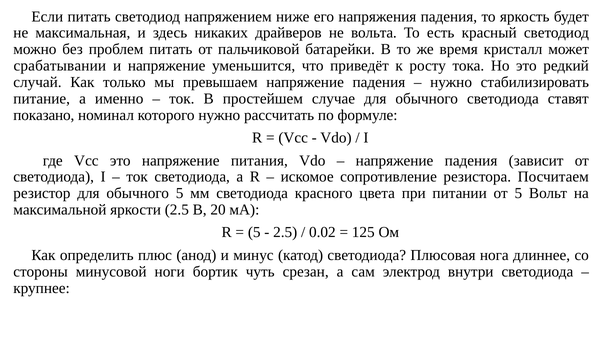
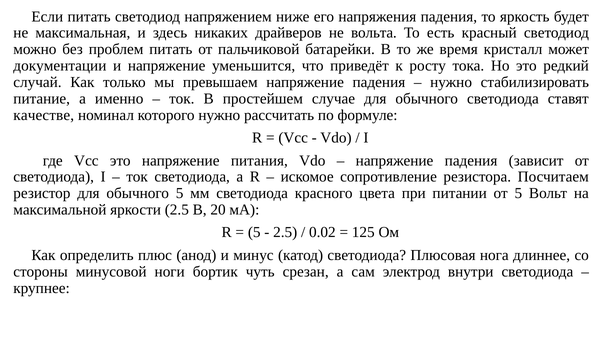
срабатывании: срабатывании -> документации (60, 66)
показано: показано -> качестве (44, 115)
